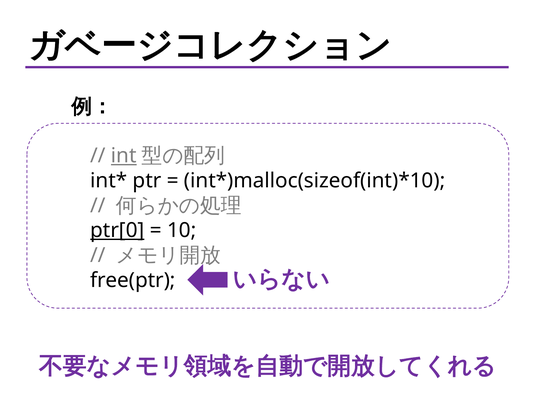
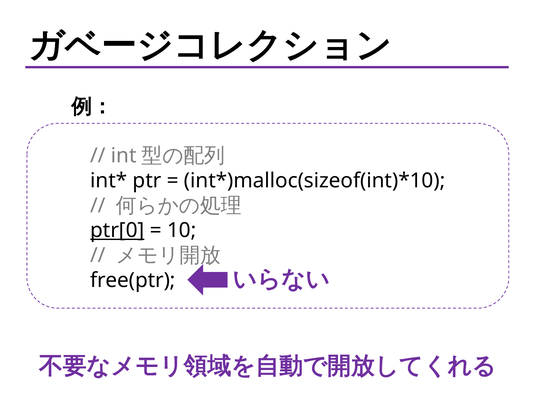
int underline: present -> none (124, 156)
